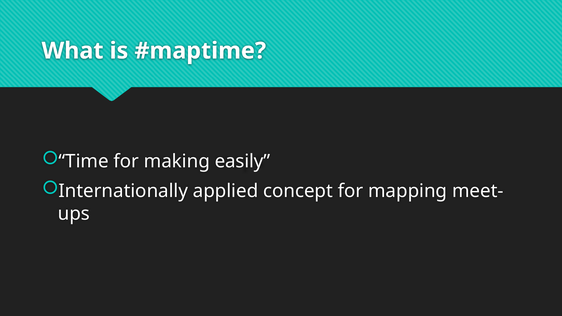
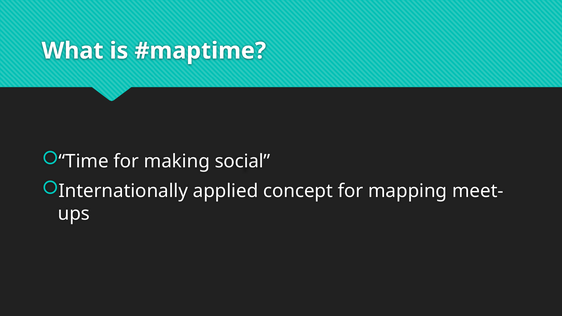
easily: easily -> social (242, 161)
